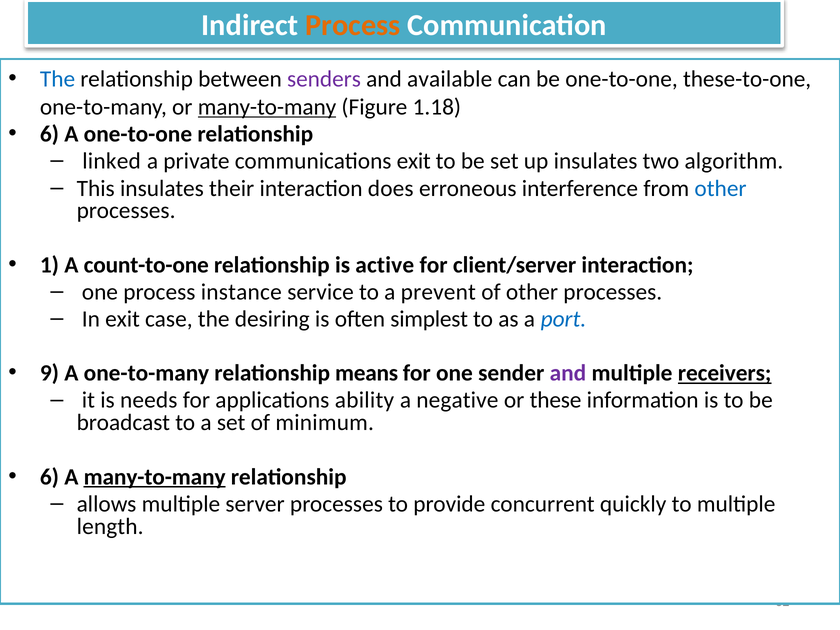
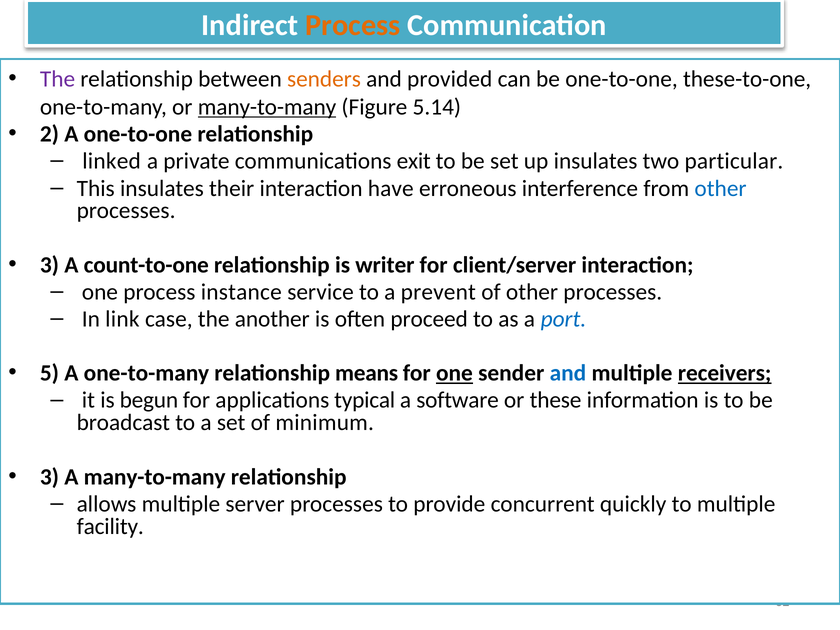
The colour: blue -> purple (58, 79)
senders colour: purple -> orange (324, 79)
available: available -> provided (450, 79)
1.18: 1.18 -> 5.14 (437, 107)
6: 6 -> 2 (49, 134)
algorithm: algorithm -> particular (734, 161)
does: does -> have (391, 188)
1: 1 -> 3 (49, 265)
active: active -> writer (385, 265)
In exit: exit -> link (122, 319)
desiring: desiring -> another (272, 319)
simplest: simplest -> proceed (429, 319)
9: 9 -> 5 (49, 373)
one underline: none -> present (454, 373)
and colour: purple -> blue (568, 373)
needs: needs -> begun (149, 400)
ability: ability -> typical (365, 400)
negative: negative -> software (458, 400)
6: 6 -> 3 (49, 477)
many-to-many underline: present -> none (155, 477)
length: length -> facility (110, 526)
